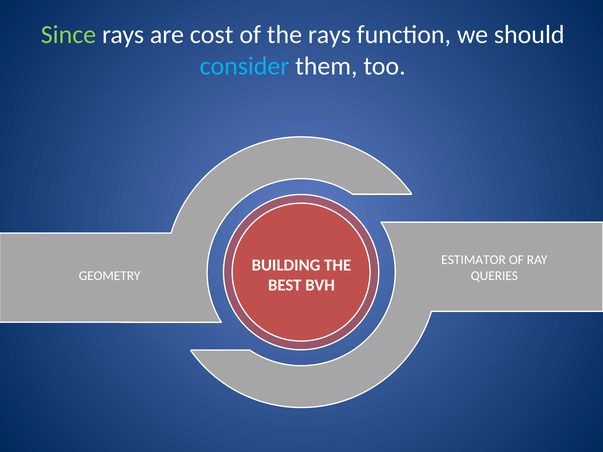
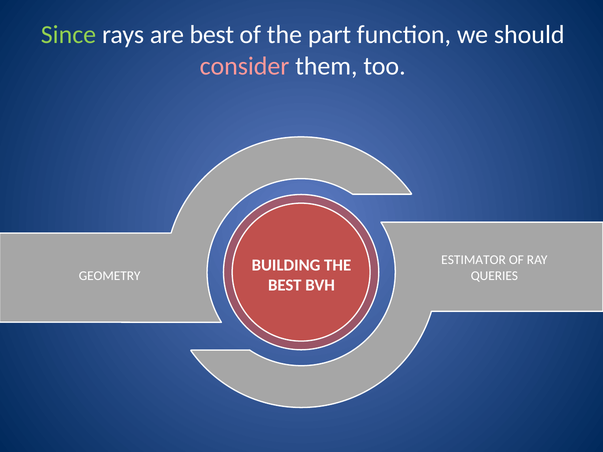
are cost: cost -> best (212, 35)
the rays: rays -> part (329, 35)
consider colour: light blue -> pink (245, 66)
